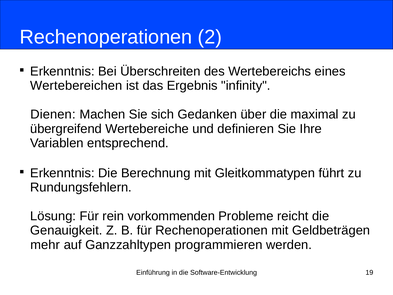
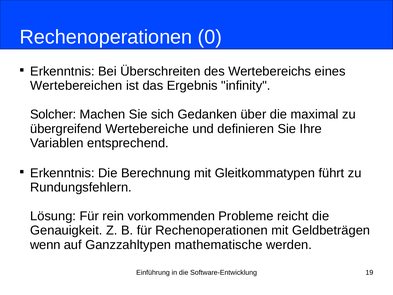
2: 2 -> 0 (210, 37)
Dienen: Dienen -> Solcher (53, 114)
mehr: mehr -> wenn (45, 245)
programmieren: programmieren -> mathematische (219, 245)
